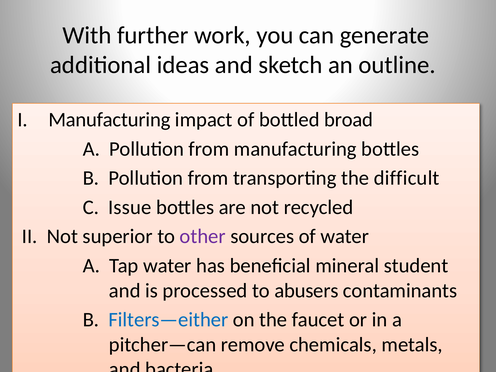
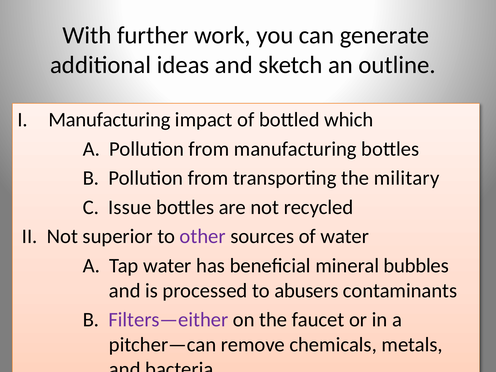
broad: broad -> which (349, 120)
difficult: difficult -> military (407, 178)
student: student -> bubbles (416, 266)
Filters—either colour: blue -> purple (168, 320)
